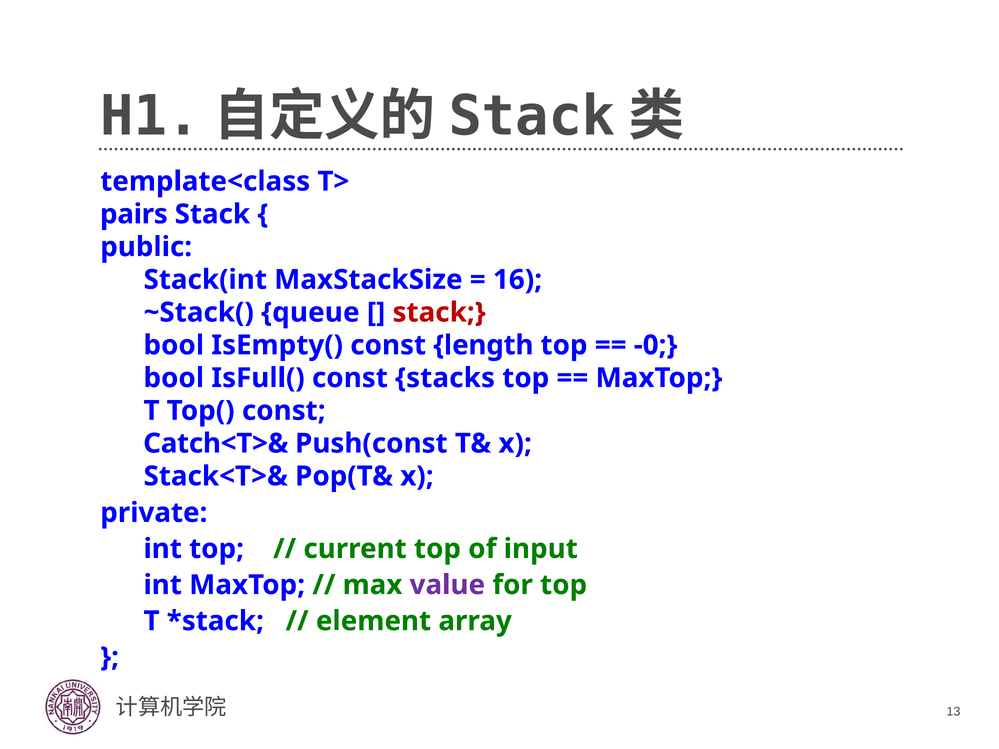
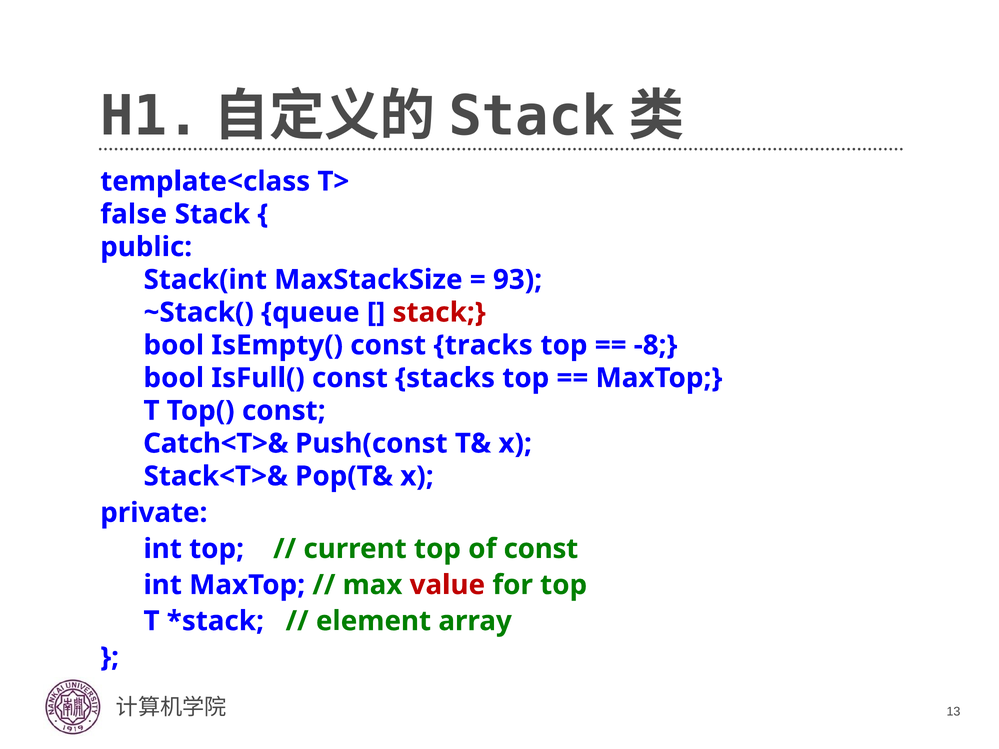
pairs: pairs -> false (134, 214)
16: 16 -> 93 (518, 280)
length: length -> tracks (483, 345)
-0: -0 -> -8 (656, 345)
of input: input -> const (541, 549)
value colour: purple -> red (447, 585)
